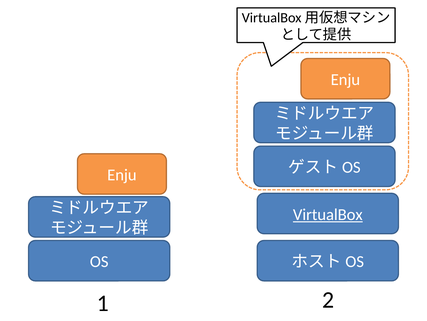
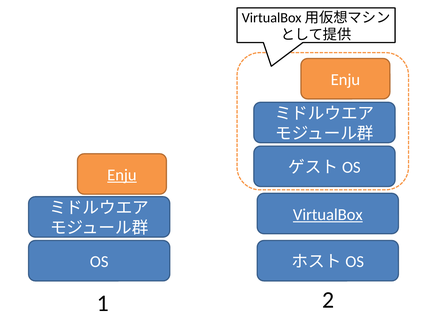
Enju underline: none -> present (122, 175)
